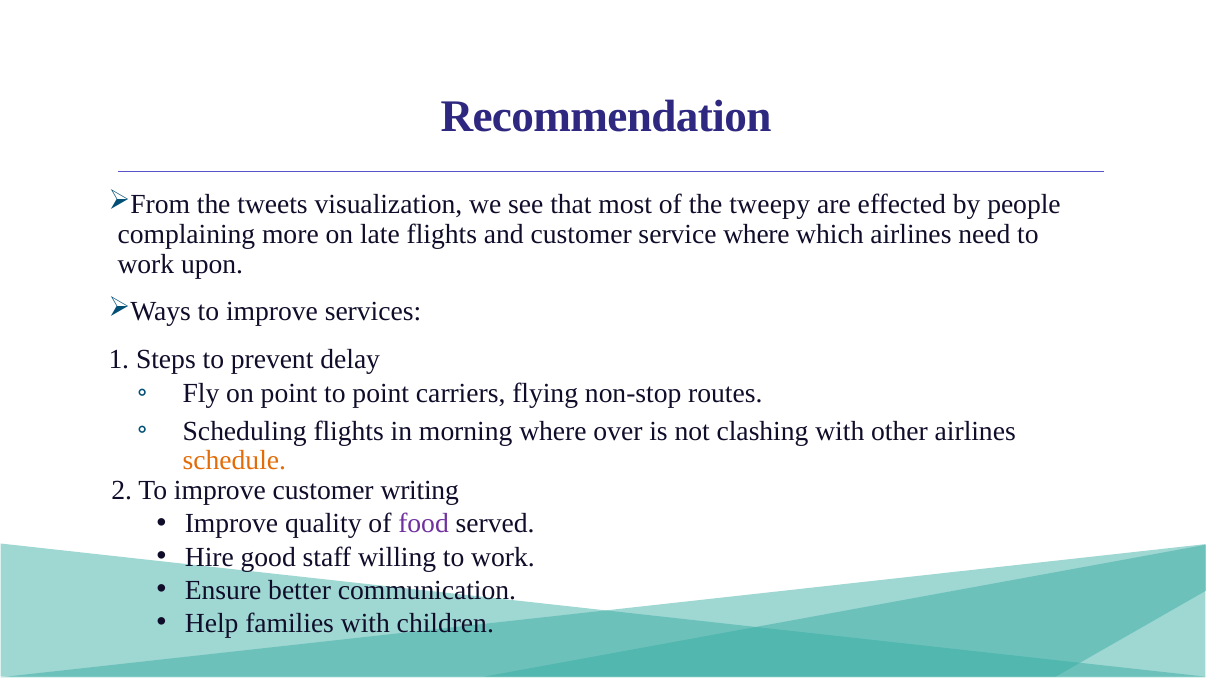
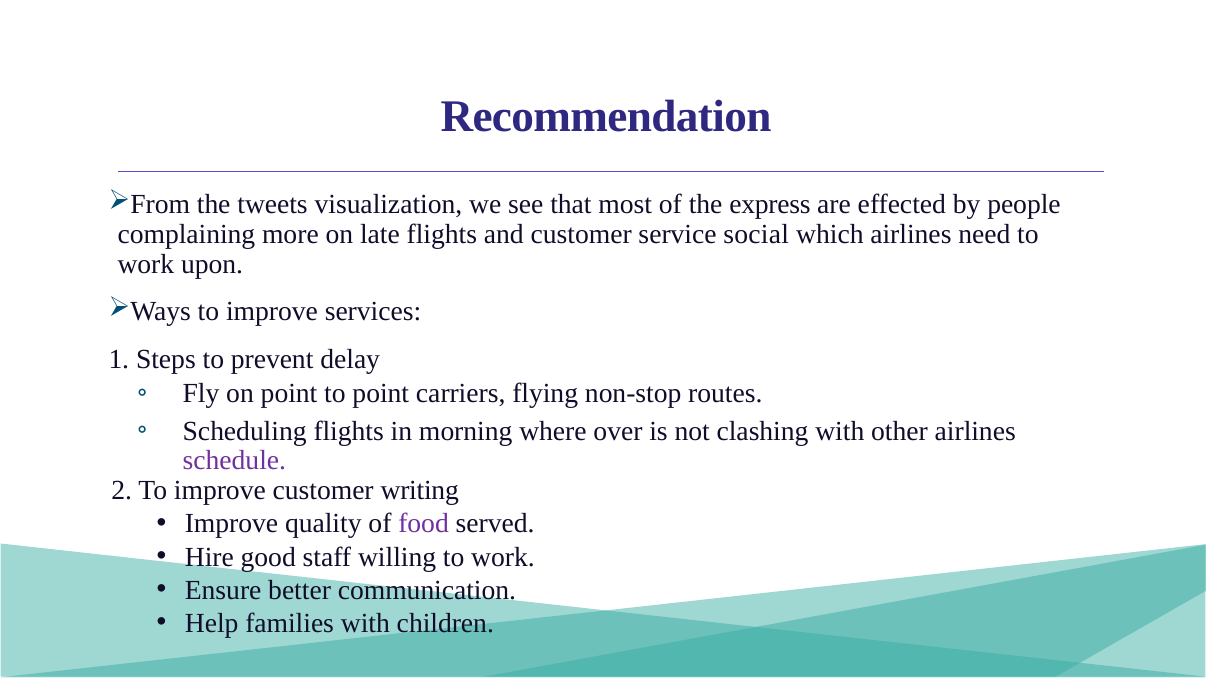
tweepy: tweepy -> express (770, 205)
service where: where -> social (756, 234)
schedule colour: orange -> purple (234, 461)
